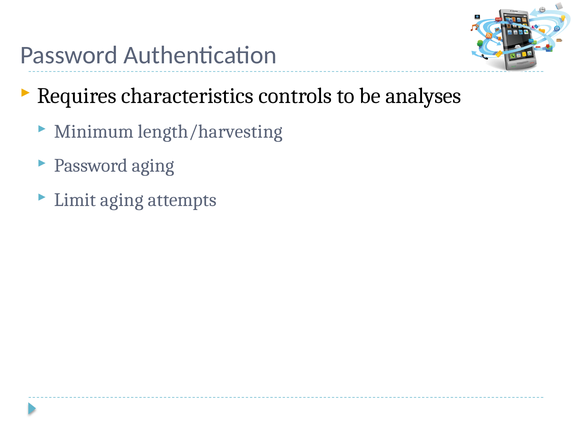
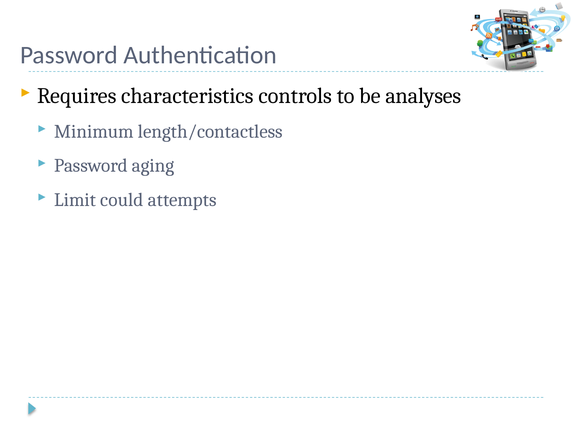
length/harvesting: length/harvesting -> length/contactless (210, 132)
Limit aging: aging -> could (122, 200)
